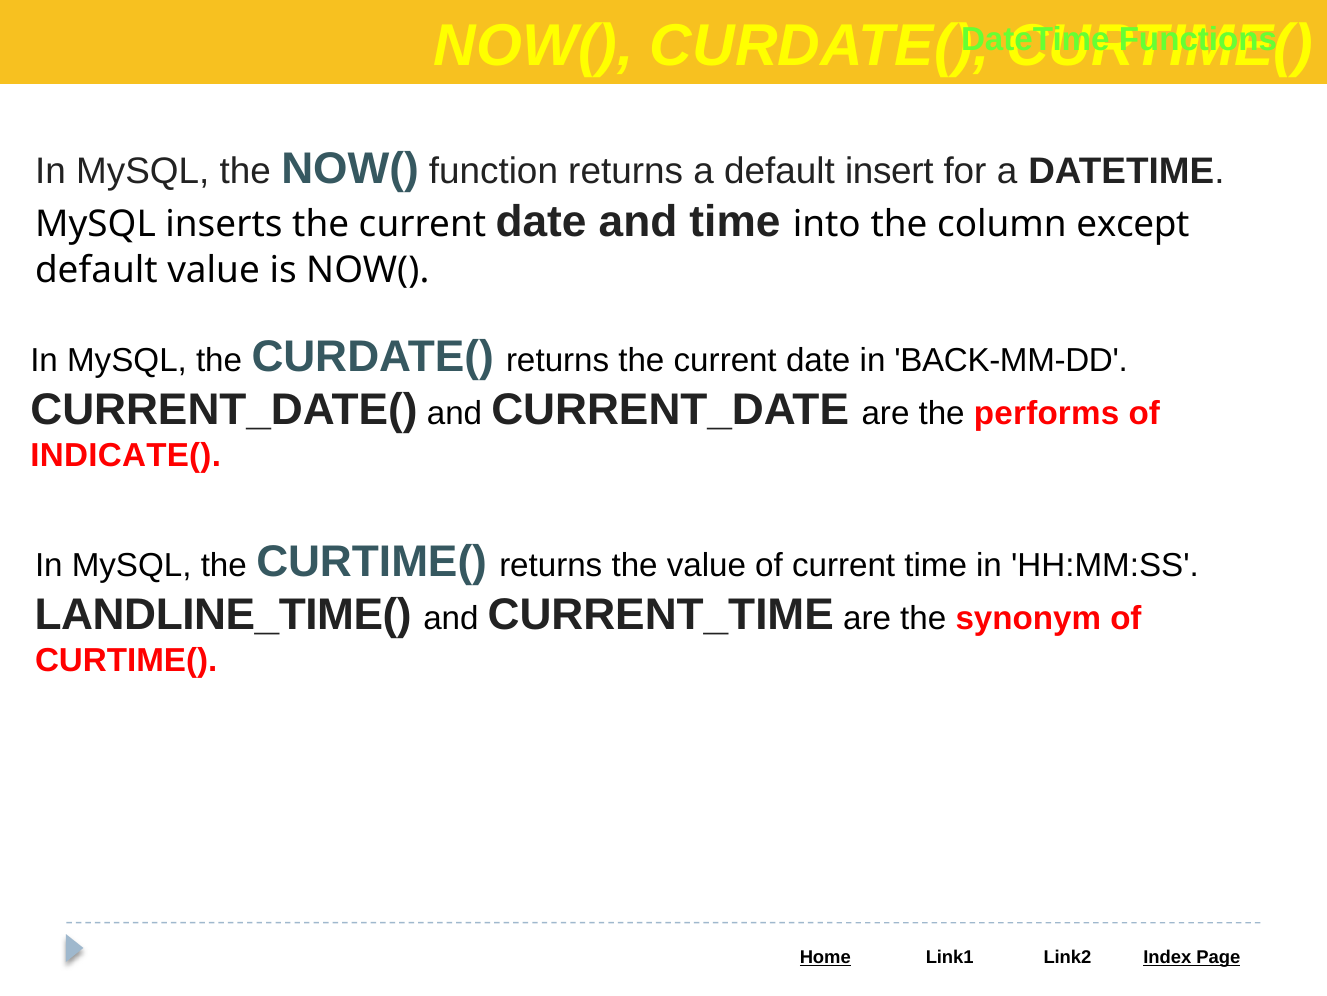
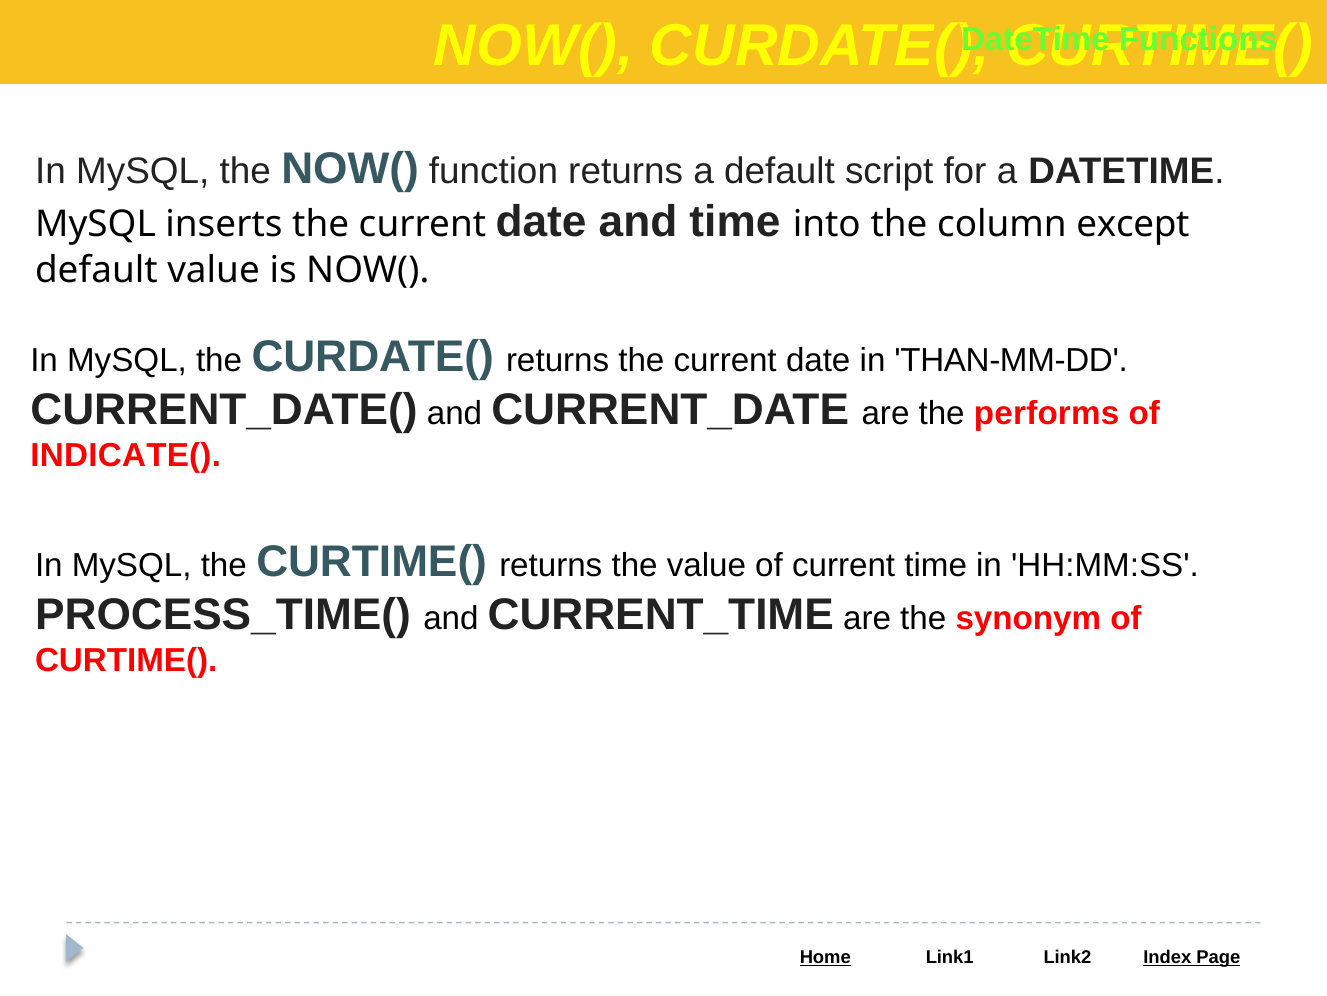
insert: insert -> script (889, 171)
BACK-MM-DD: BACK-MM-DD -> THAN-MM-DD (1011, 360)
LANDLINE_TIME(: LANDLINE_TIME( -> PROCESS_TIME( (223, 614)
